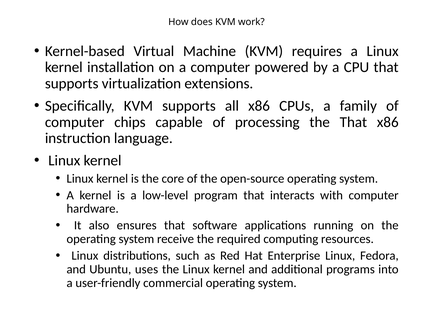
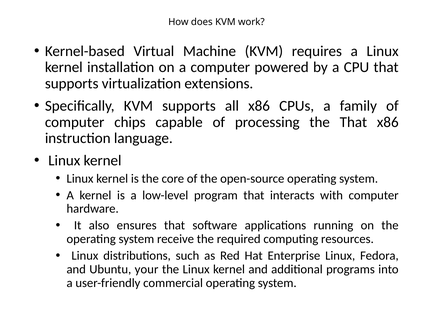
uses: uses -> your (147, 269)
